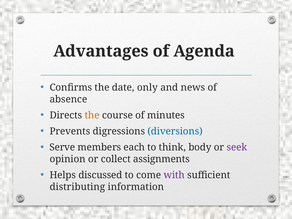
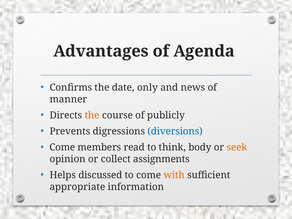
absence: absence -> manner (68, 99)
minutes: minutes -> publicly (166, 115)
Serve: Serve -> Come (62, 147)
each: each -> read (134, 147)
seek colour: purple -> orange (237, 147)
with colour: purple -> orange (174, 175)
distributing: distributing -> appropriate (77, 187)
